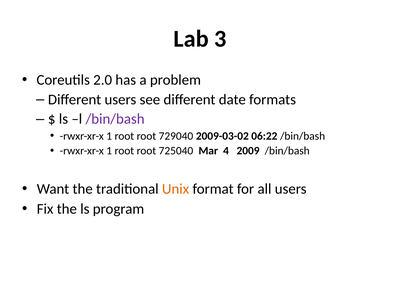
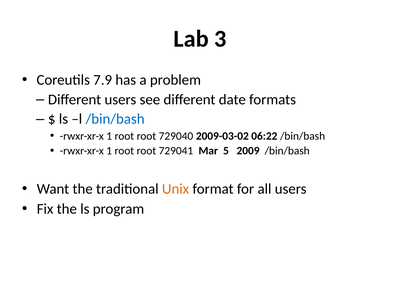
2.0: 2.0 -> 7.9 (103, 80)
/bin/bash colour: purple -> blue (115, 119)
725040: 725040 -> 729041 (176, 151)
4: 4 -> 5 (226, 151)
